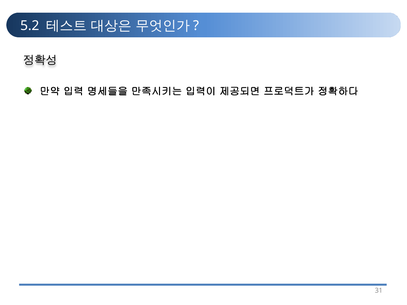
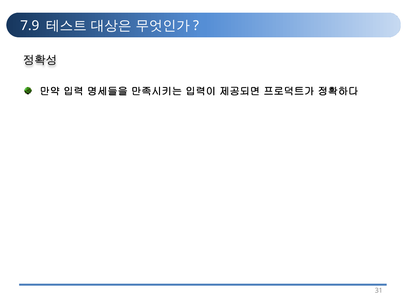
5.2: 5.2 -> 7.9 (30, 26)
